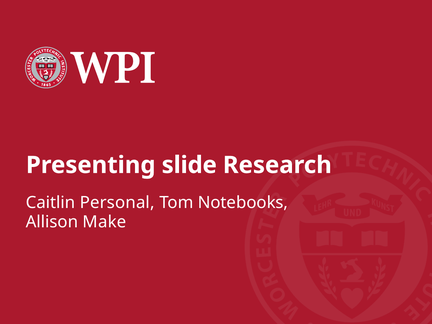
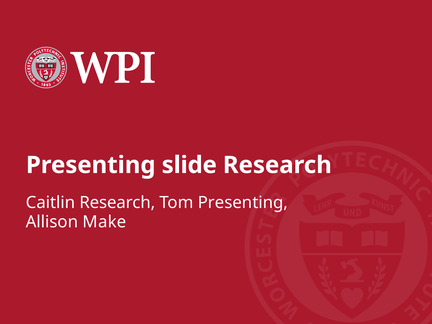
Caitlin Personal: Personal -> Research (117, 203)
Tom Notebooks: Notebooks -> Presenting (243, 203)
